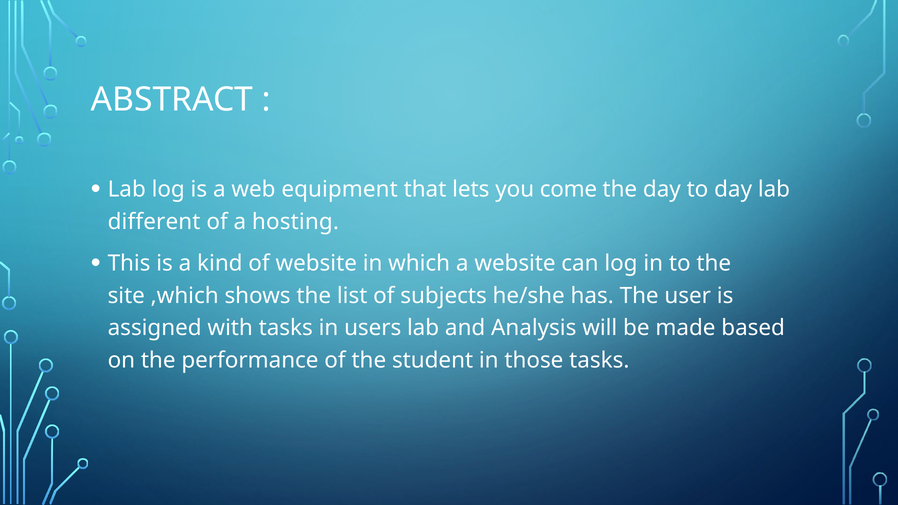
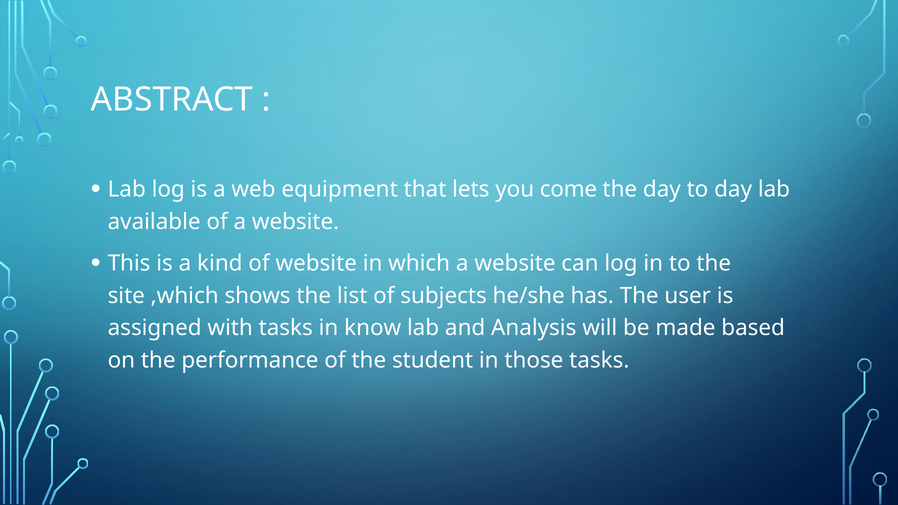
different: different -> available (154, 222)
of a hosting: hosting -> website (296, 222)
users: users -> know (373, 328)
